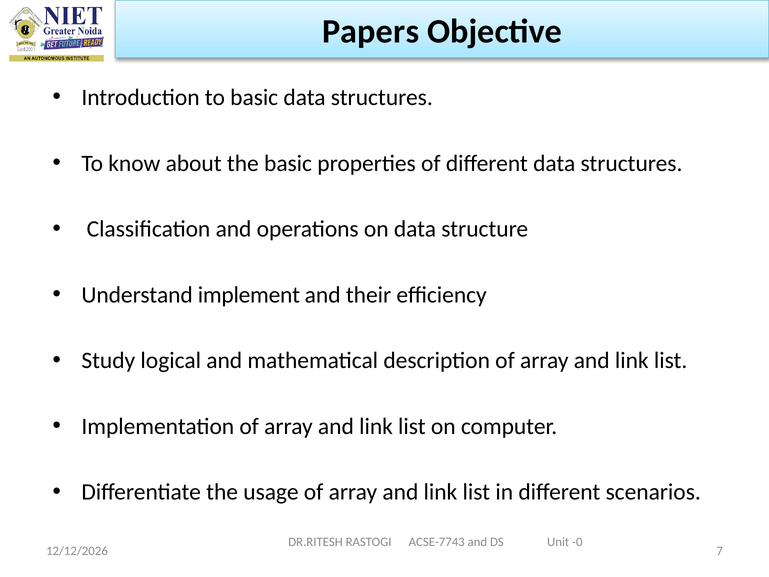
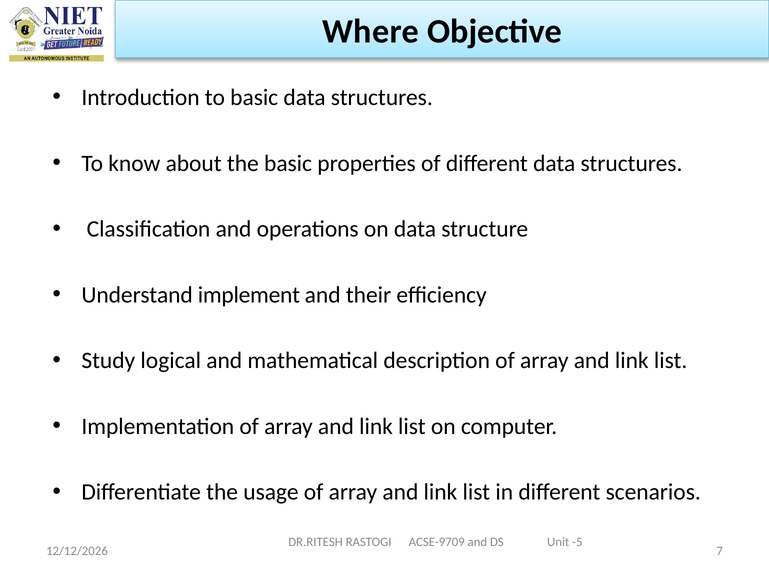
Papers: Papers -> Where (371, 31)
ACSE-7743: ACSE-7743 -> ACSE-9709 (437, 542)
-0: -0 -> -5 (577, 542)
